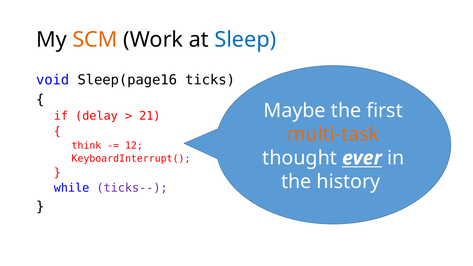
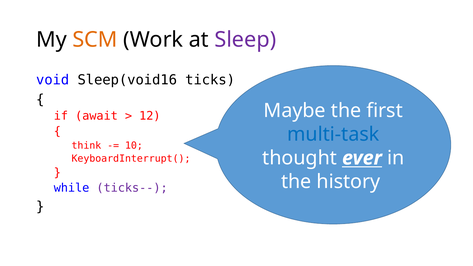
Sleep colour: blue -> purple (245, 40)
Sleep(page16: Sleep(page16 -> Sleep(void16 (127, 80)
delay: delay -> await (96, 116)
21: 21 -> 12 (150, 116)
multi-task colour: orange -> blue (333, 134)
12: 12 -> 10 (134, 145)
